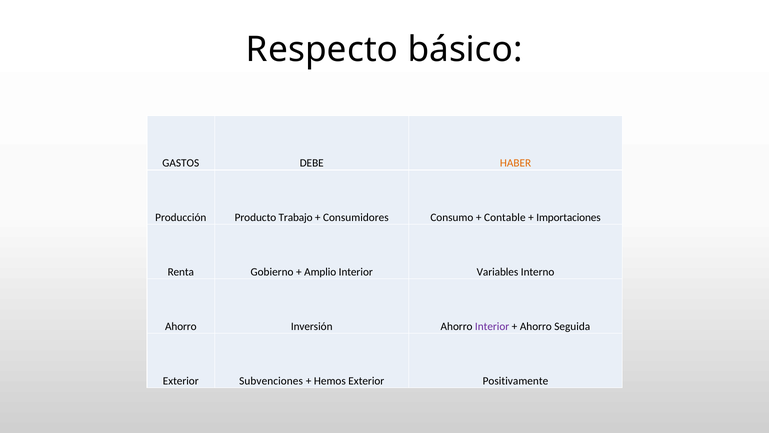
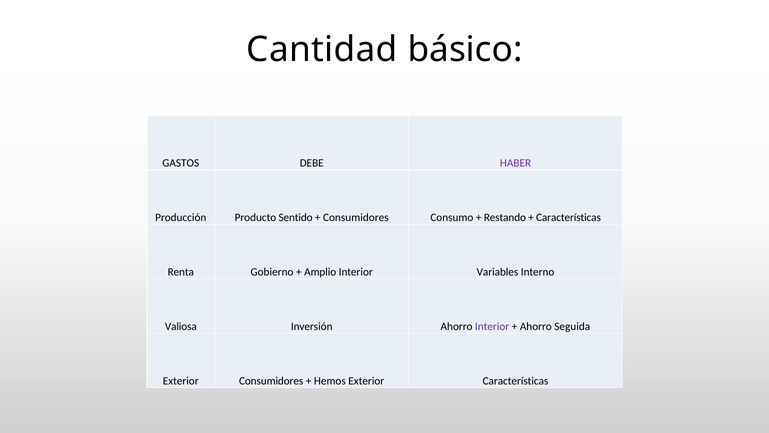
Respecto: Respecto -> Cantidad (322, 49)
HABER colour: orange -> purple (516, 163)
Trabajo: Trabajo -> Sentido (296, 217)
Contable: Contable -> Restando (505, 217)
Importaciones: Importaciones -> Características (569, 217)
Ahorro: Ahorro -> Valiosa (181, 326)
Exterior Subvenciones: Subvenciones -> Consumidores (271, 381)
Exterior Positivamente: Positivamente -> Características (516, 381)
